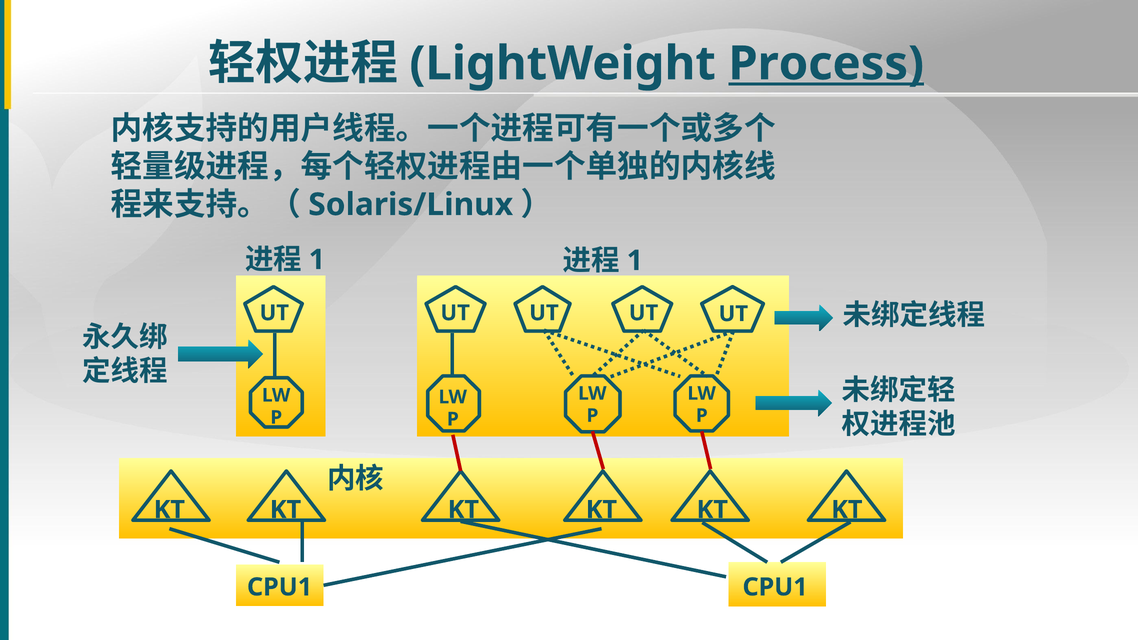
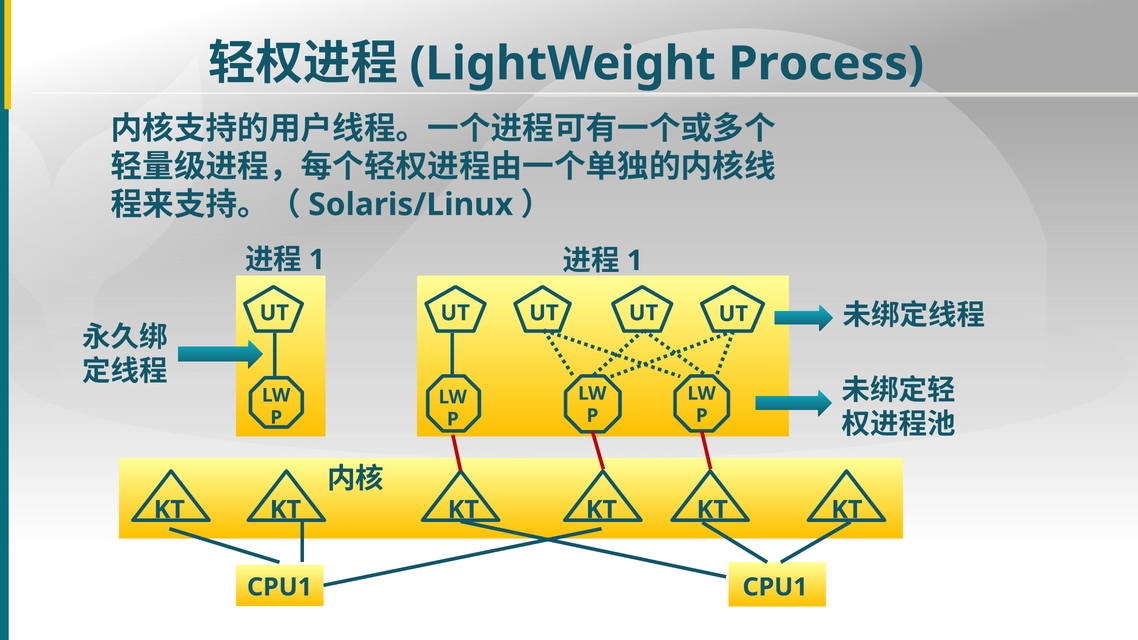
Process underline: present -> none (826, 64)
